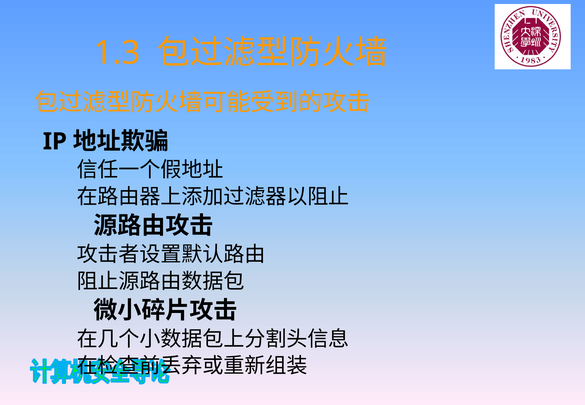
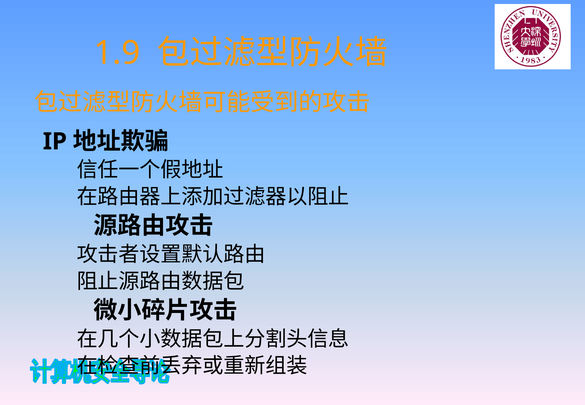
1.3: 1.3 -> 1.9 (117, 53)
